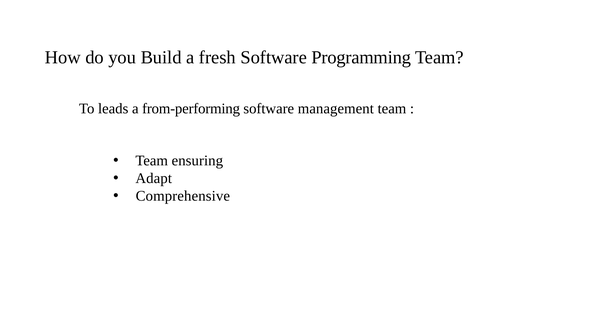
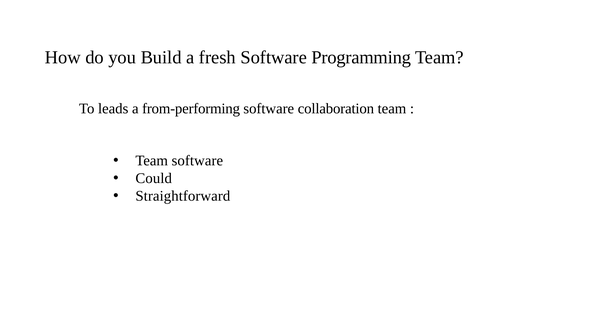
management: management -> collaboration (336, 109)
Team ensuring: ensuring -> software (197, 161)
Adapt: Adapt -> Could (154, 178)
Comprehensive: Comprehensive -> Straightforward (183, 196)
